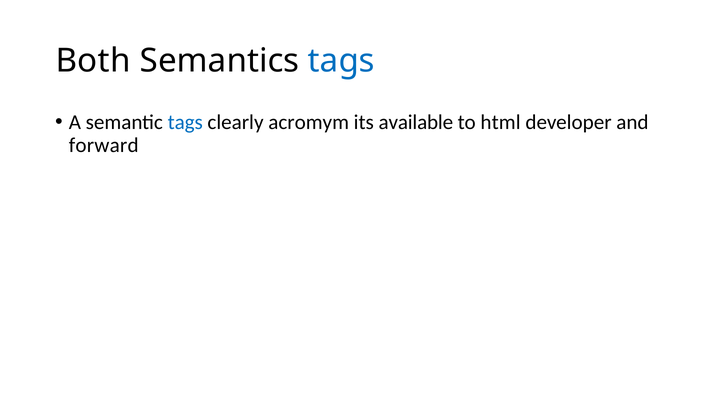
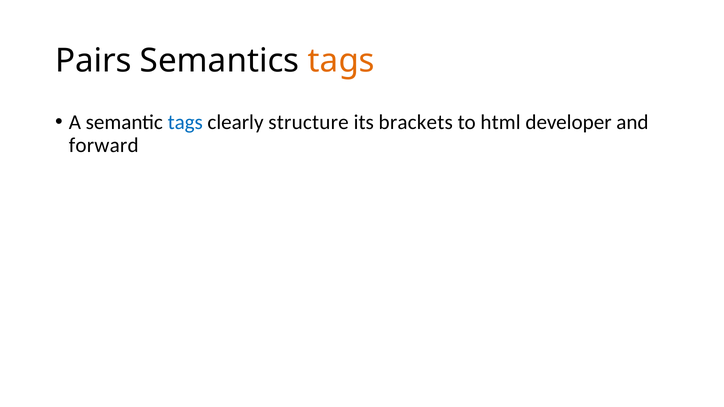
Both: Both -> Pairs (93, 61)
tags colour: blue -> orange (341, 61)
acromym: acromym -> structure (309, 122)
available: available -> brackets (416, 122)
